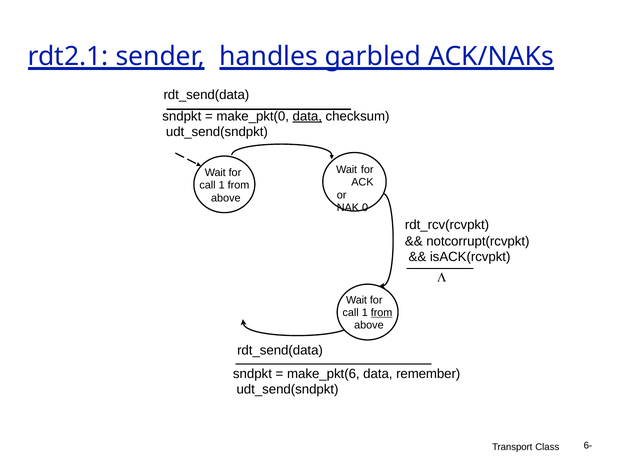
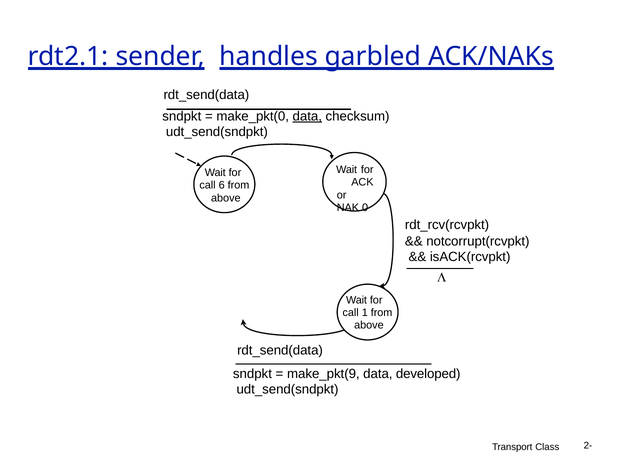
1: 1 -> 6 (222, 185)
from underline: present -> none (382, 312)
make_pkt(6: make_pkt(6 -> make_pkt(9 (323, 373)
remember: remember -> developed (428, 373)
6-: 6- -> 2- (588, 445)
